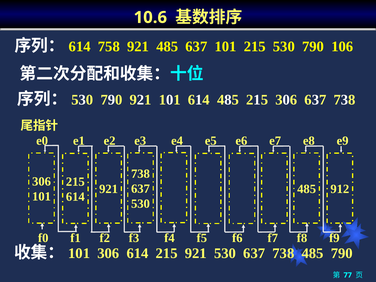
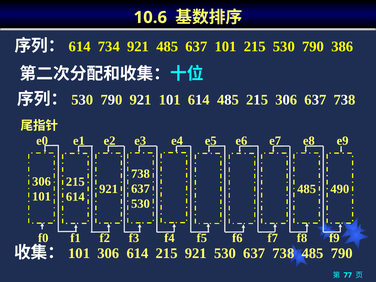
758: 758 -> 734 (109, 46)
106: 106 -> 386 (342, 46)
912: 912 -> 490 (340, 189)
